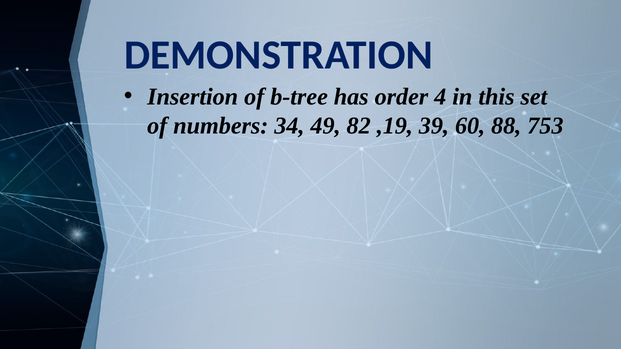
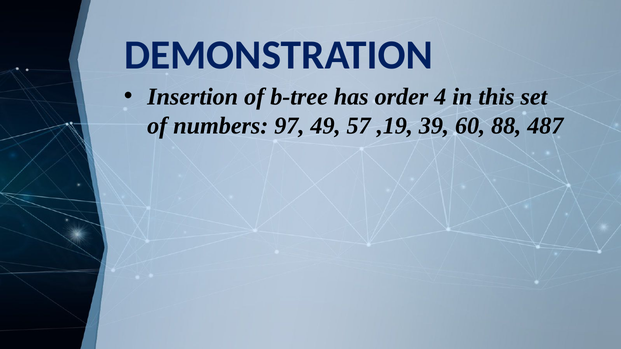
34: 34 -> 97 (289, 126)
82: 82 -> 57 (359, 126)
753: 753 -> 487 (545, 126)
